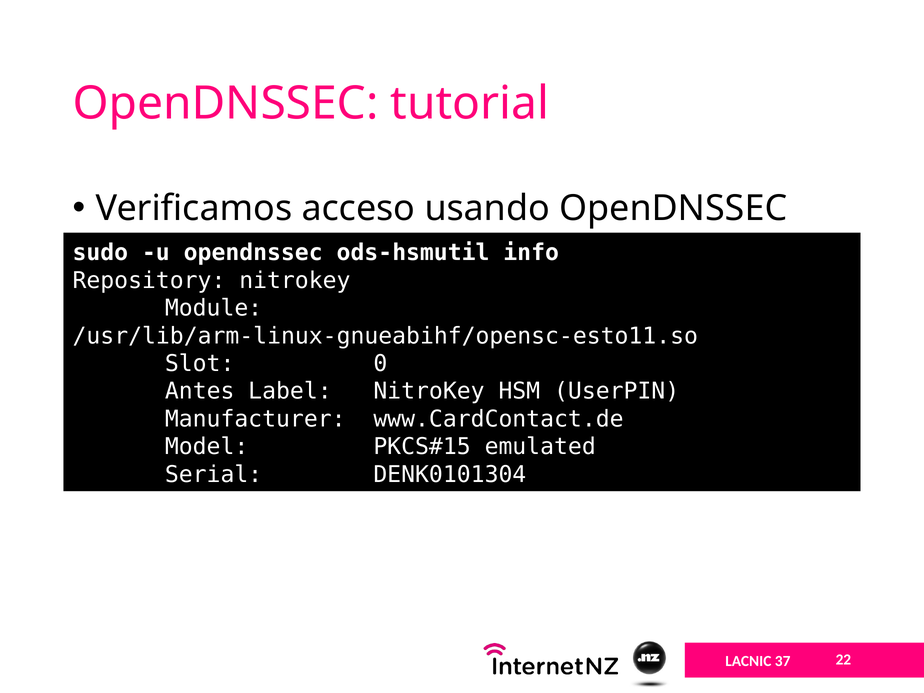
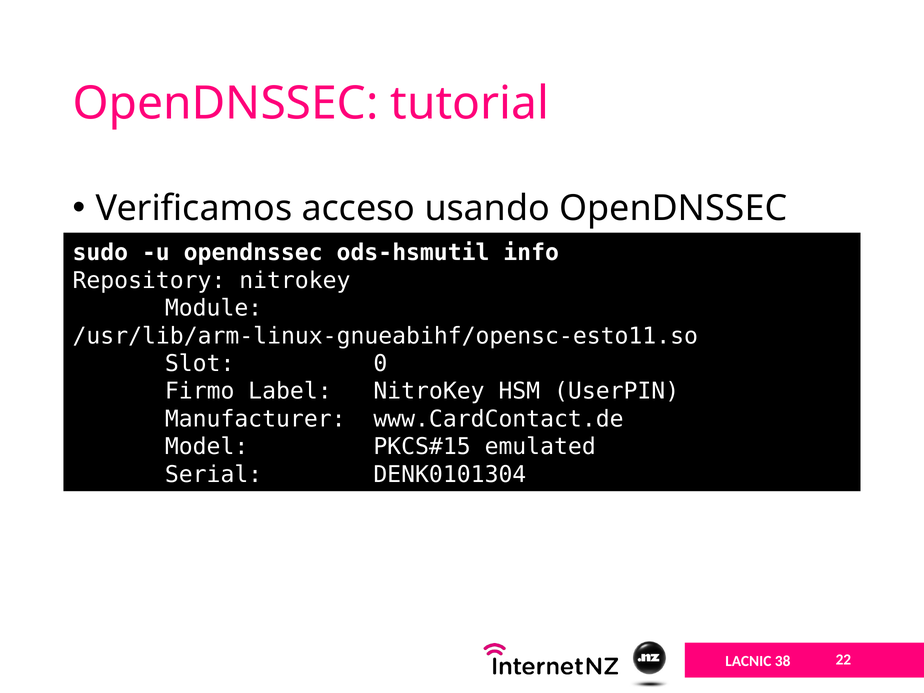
Antes: Antes -> Firmo (200, 391)
37: 37 -> 38 (783, 661)
